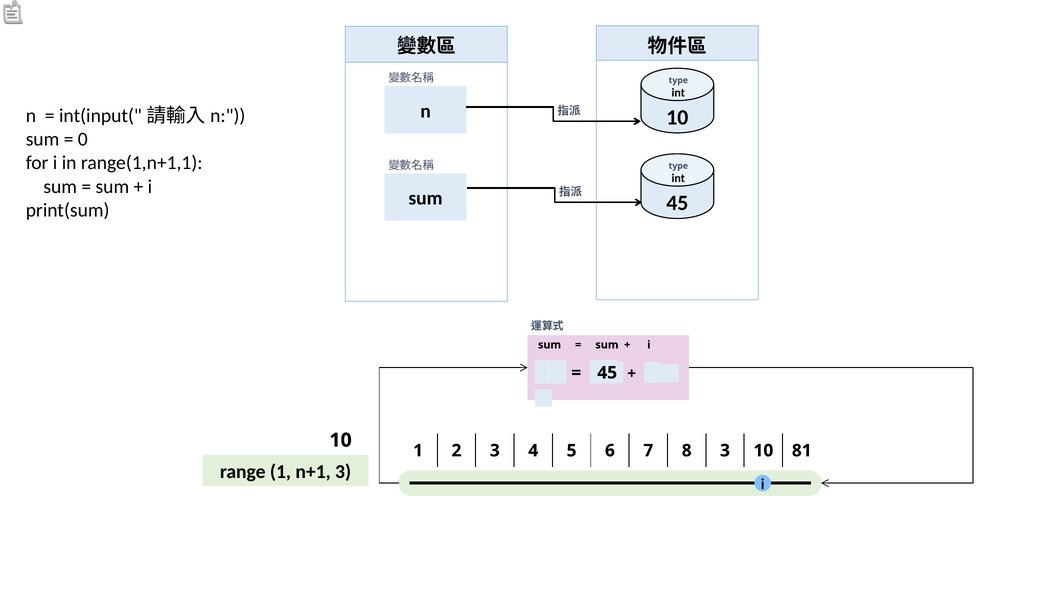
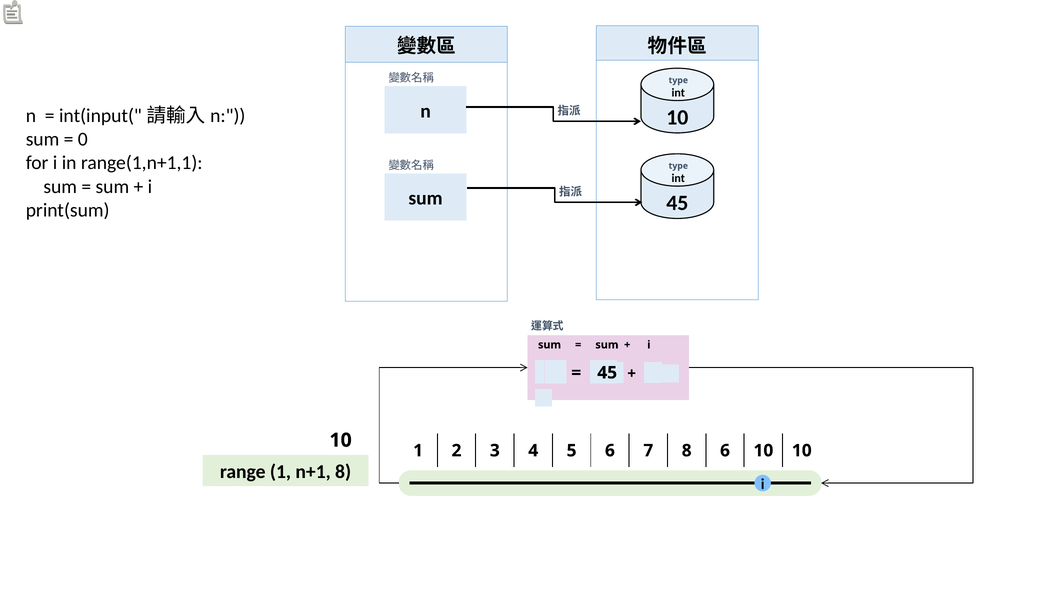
8 3: 3 -> 6 (725, 450)
10 81: 81 -> 10 (802, 450)
n+1 3: 3 -> 8 (343, 471)
